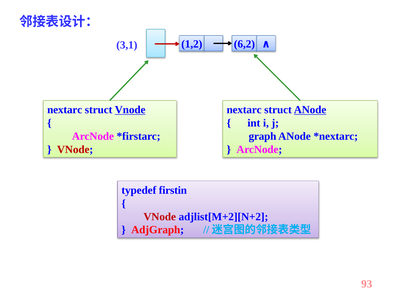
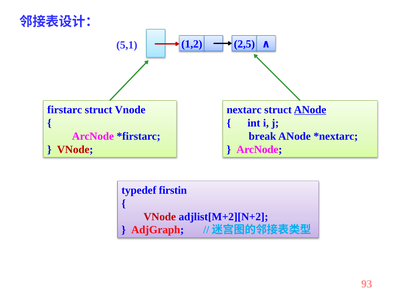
6,2: 6,2 -> 2,5 (244, 44)
3,1: 3,1 -> 5,1 (127, 45)
nextarc: nextarc -> firstarc (65, 110)
Vnode underline: present -> none (130, 110)
graph: graph -> break (262, 136)
